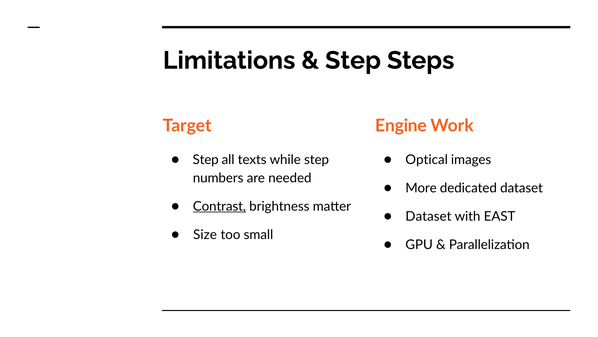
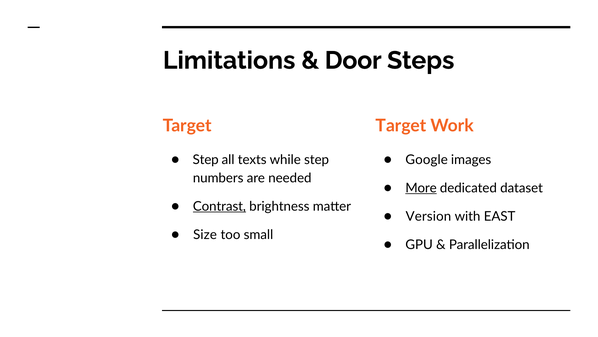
Step: Step -> Door (353, 60)
Engine: Engine -> Target (401, 126)
Optical: Optical -> Google (427, 159)
More underline: none -> present (421, 188)
Dataset: Dataset -> Version (428, 216)
